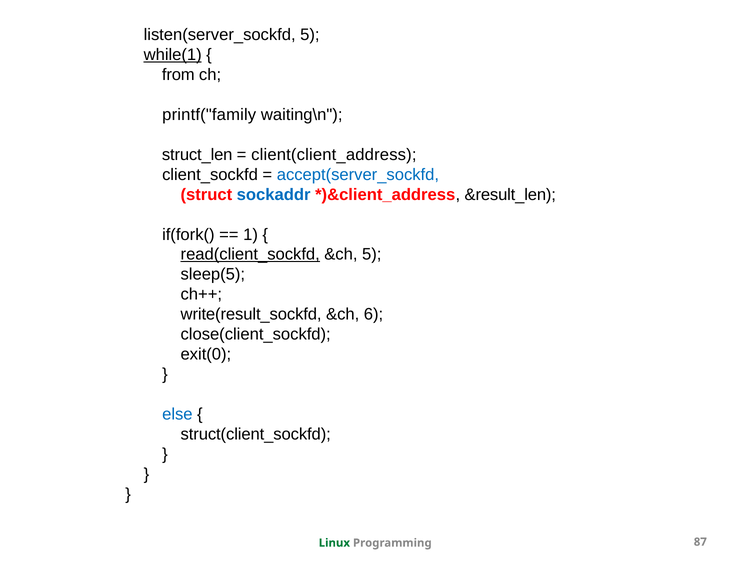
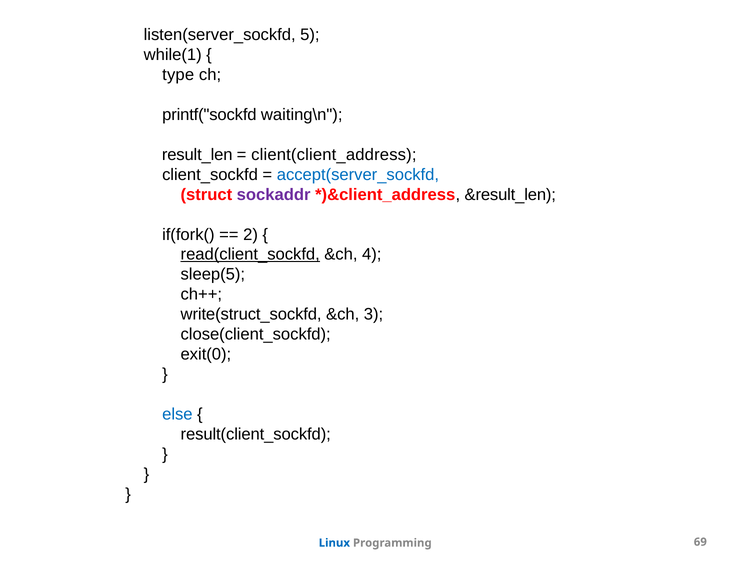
while(1 underline: present -> none (173, 55)
from: from -> type (178, 75)
printf("family: printf("family -> printf("sockfd (209, 115)
struct_len: struct_len -> result_len (197, 155)
sockaddr colour: blue -> purple (274, 195)
1: 1 -> 2 (251, 234)
&ch 5: 5 -> 4 (372, 254)
write(result_sockfd: write(result_sockfd -> write(struct_sockfd (251, 314)
6: 6 -> 3 (374, 314)
struct(client_sockfd: struct(client_sockfd -> result(client_sockfd (256, 434)
Linux colour: green -> blue (334, 543)
87: 87 -> 69 (700, 542)
